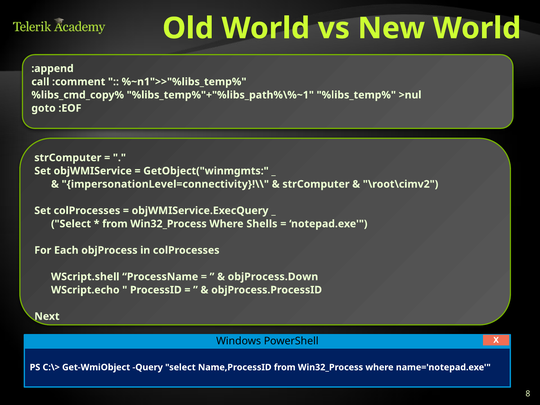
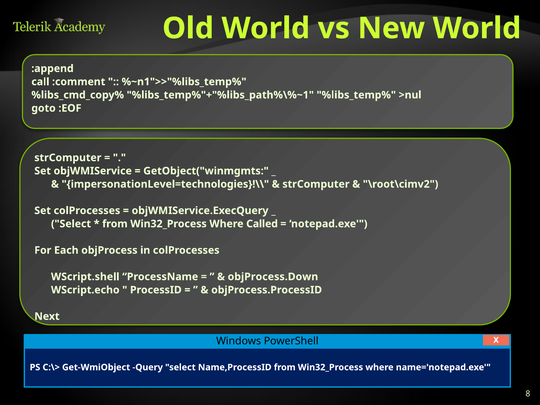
impersonationLevel=connectivity}!\\: impersonationLevel=connectivity}!\\ -> impersonationLevel=technologies}!\\ (165, 184)
Shells: Shells -> Called (262, 224)
